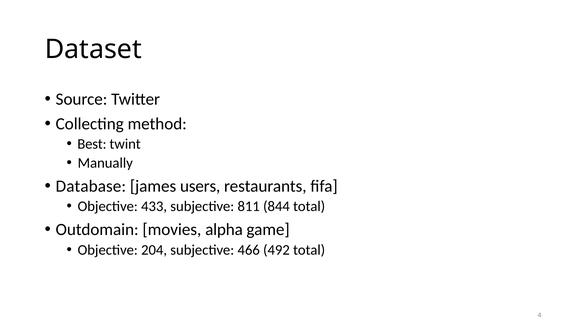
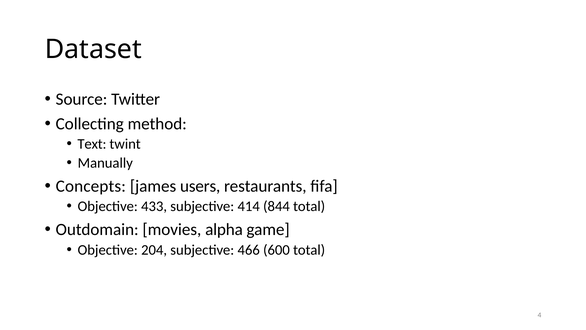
Best: Best -> Text (92, 144)
Database: Database -> Concepts (91, 186)
811: 811 -> 414 (249, 206)
492: 492 -> 600 (276, 250)
